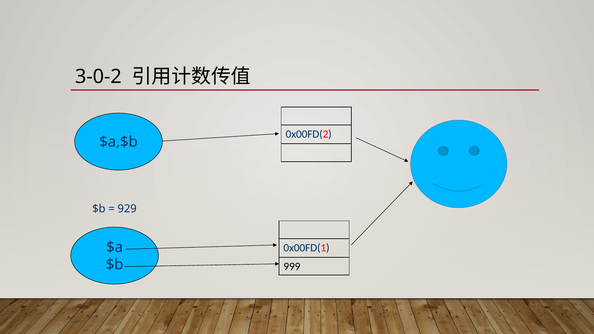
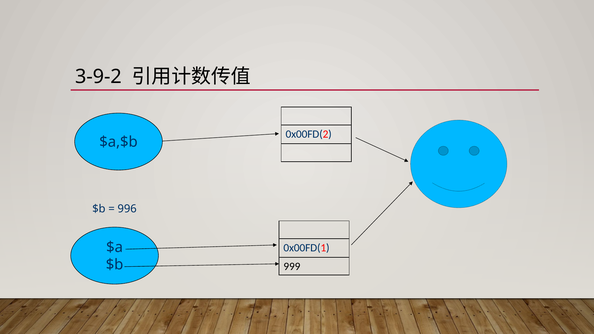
3-0-2: 3-0-2 -> 3-9-2 (99, 77)
929: 929 -> 996 (127, 209)
